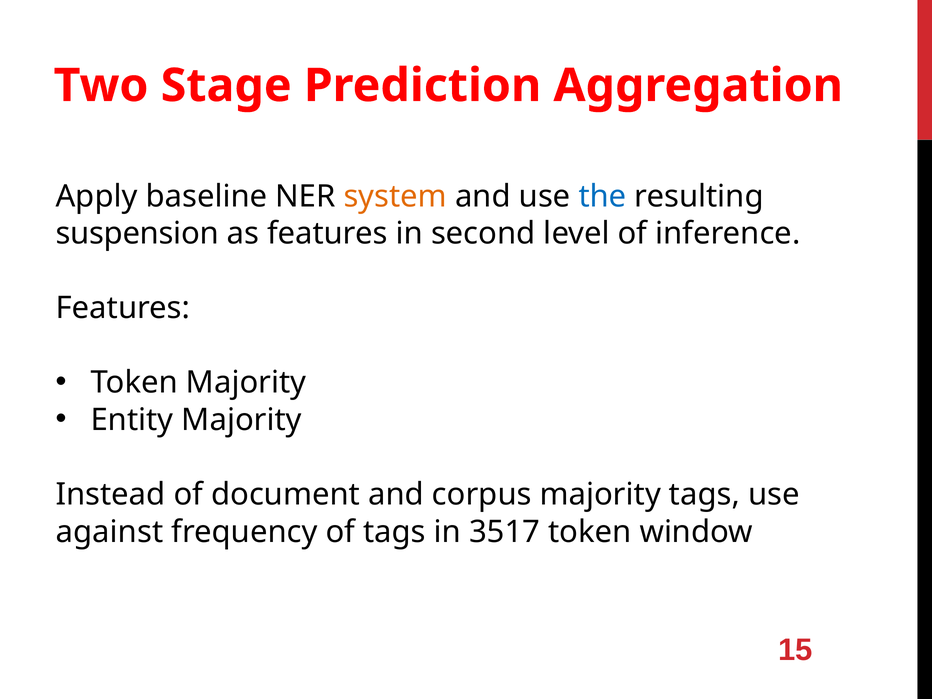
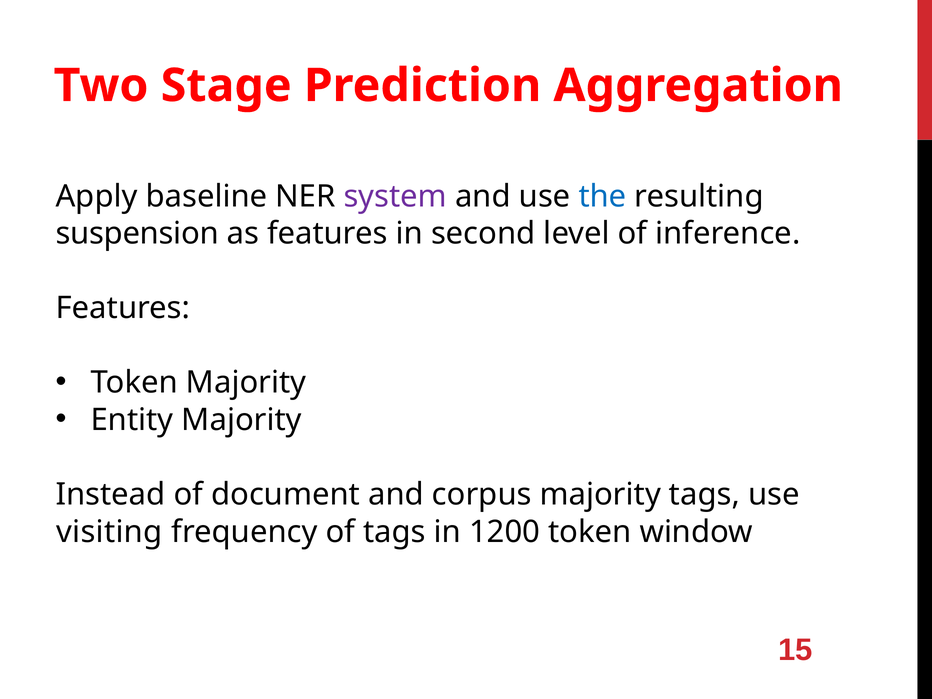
system colour: orange -> purple (395, 196)
against: against -> visiting (109, 532)
3517: 3517 -> 1200 (505, 532)
